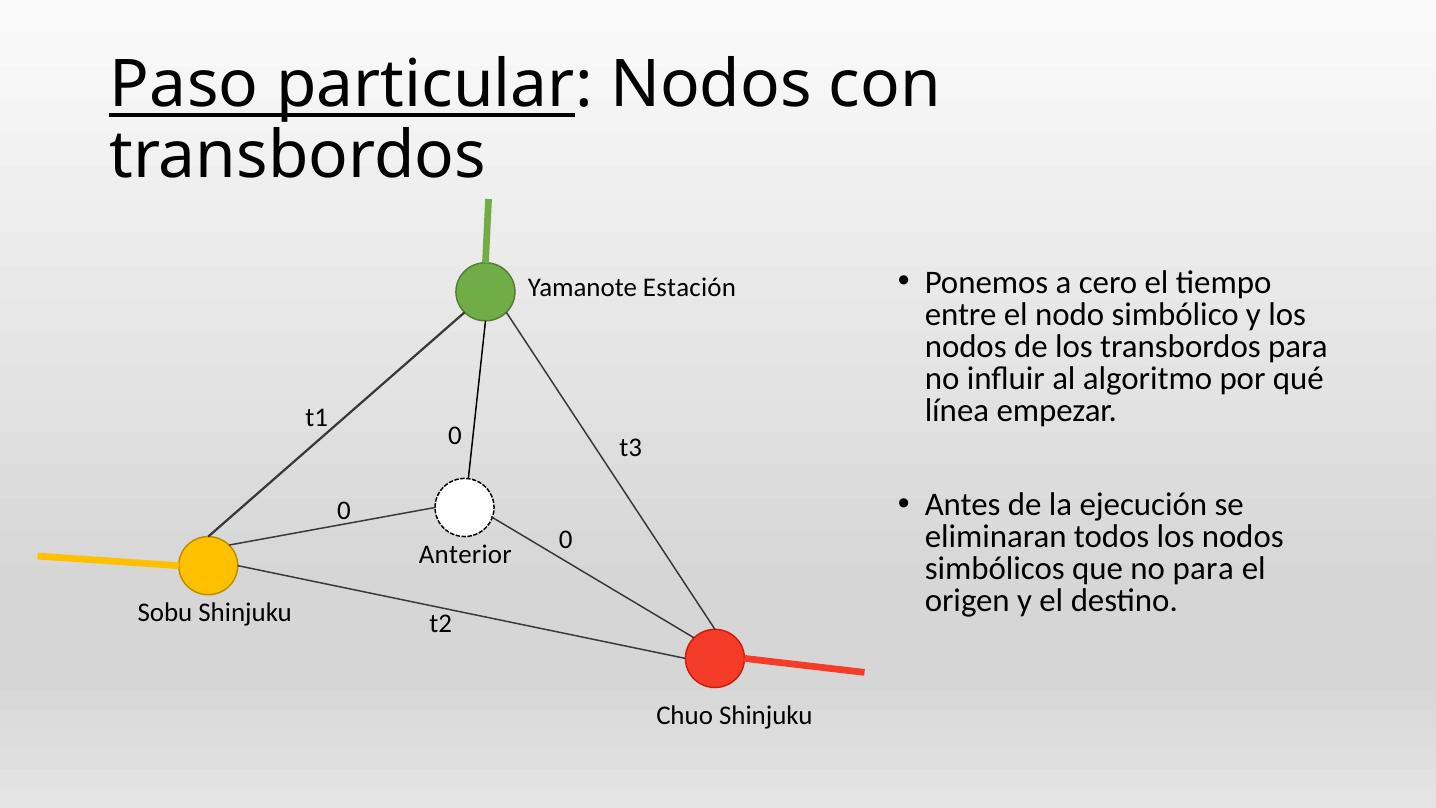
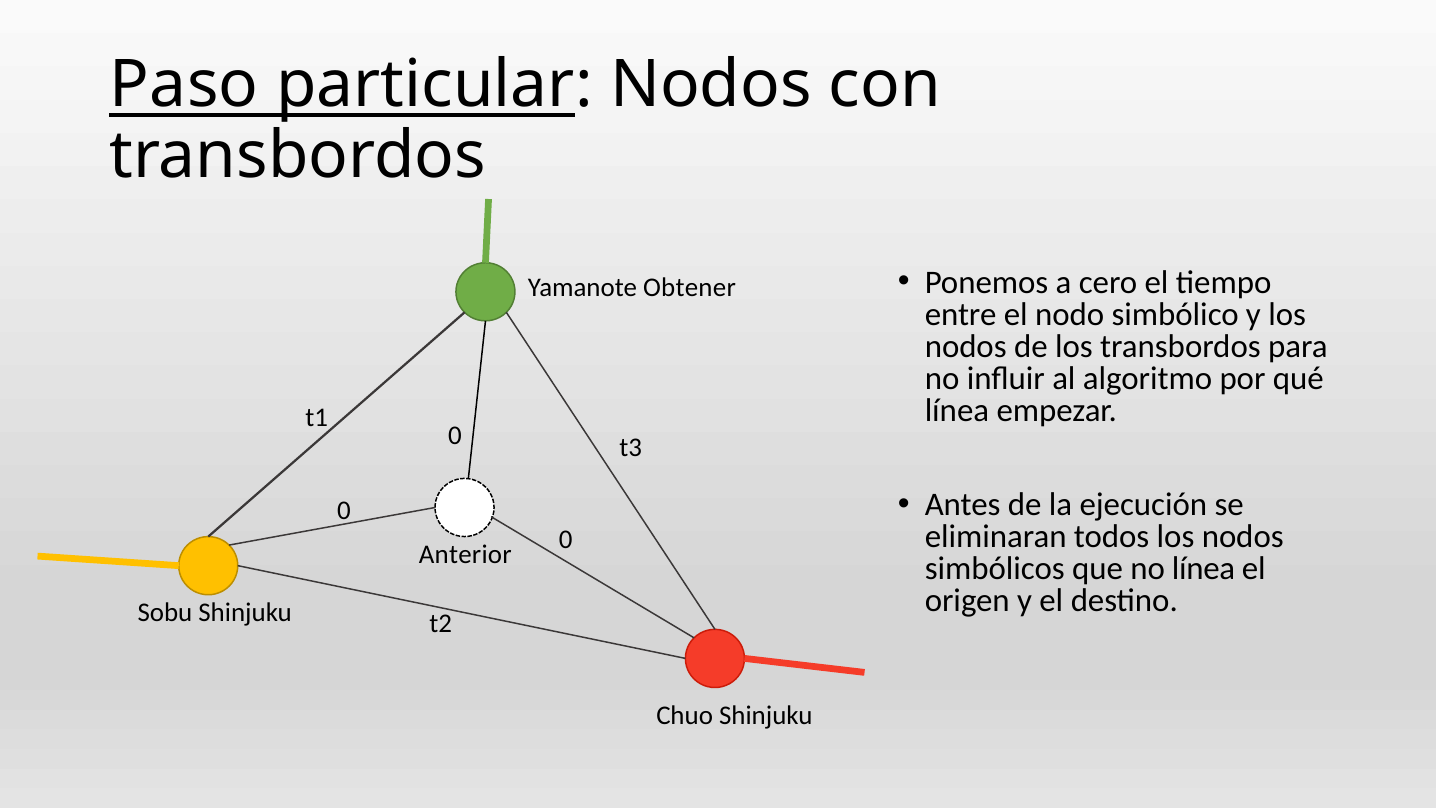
Estación: Estación -> Obtener (689, 287)
no para: para -> línea (1203, 569)
